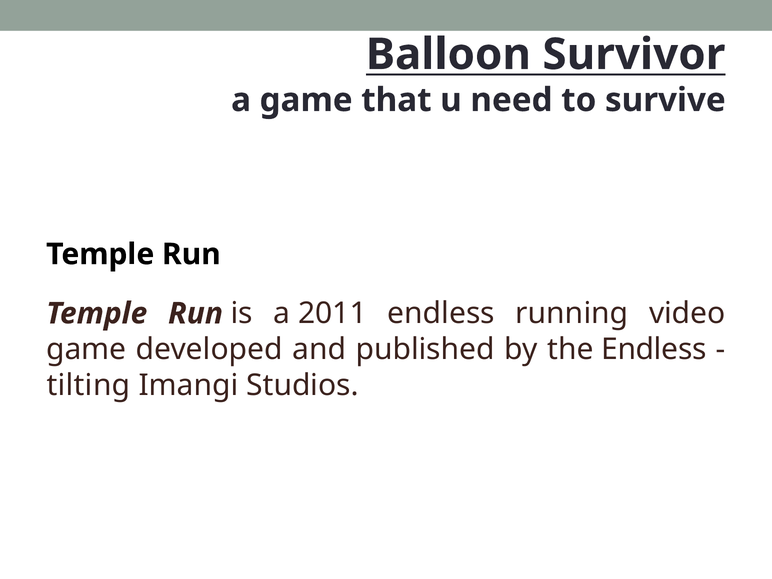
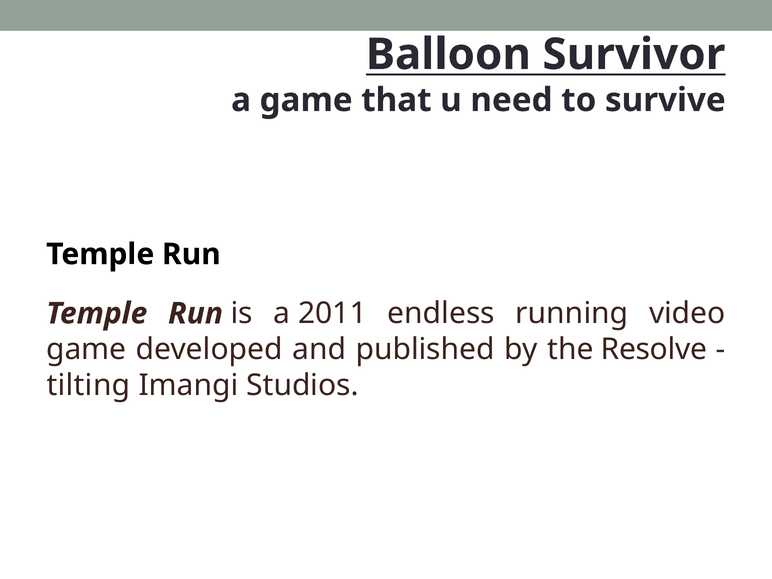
the Endless: Endless -> Resolve (654, 350)
